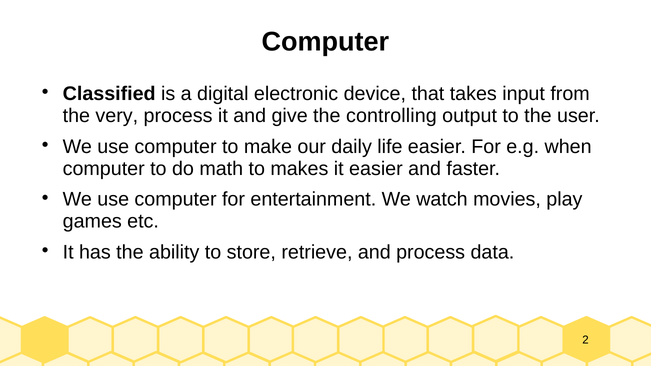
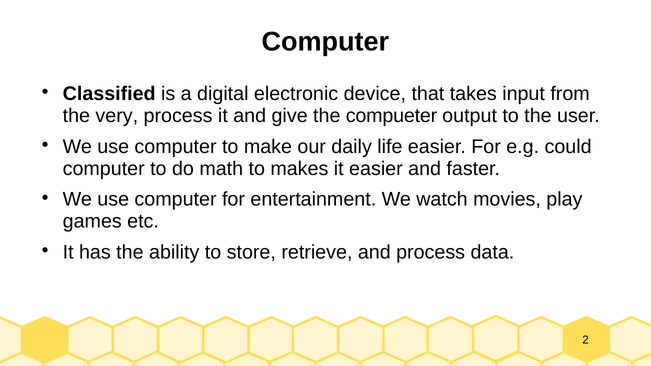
controlling: controlling -> compueter (392, 116)
when: when -> could (568, 147)
